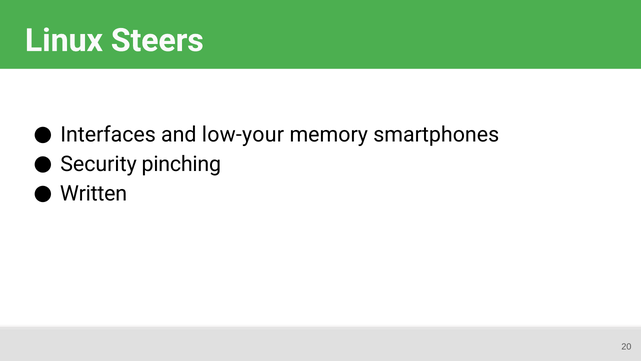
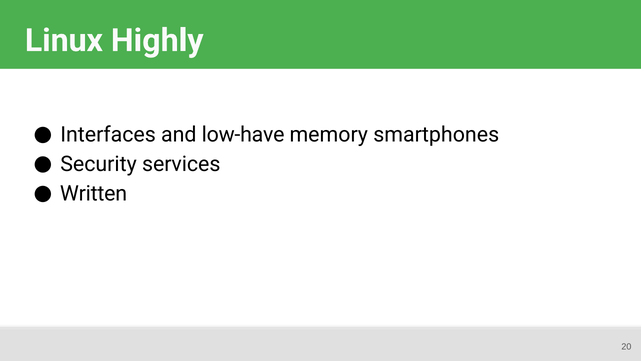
Steers: Steers -> Highly (157, 40)
low-your: low-your -> low-have (243, 135)
pinching: pinching -> services (181, 164)
